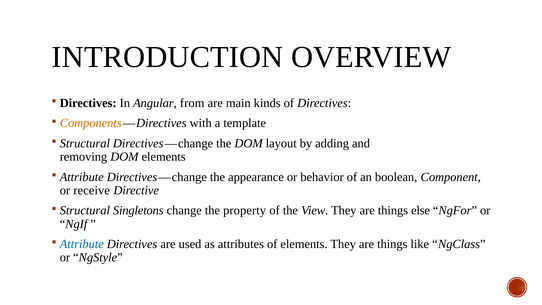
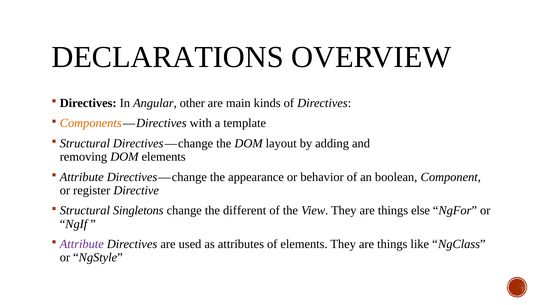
INTRODUCTION: INTRODUCTION -> DECLARATIONS (168, 57)
from: from -> other (192, 103)
receive: receive -> register (92, 190)
property: property -> different (245, 210)
Attribute colour: blue -> purple (82, 244)
